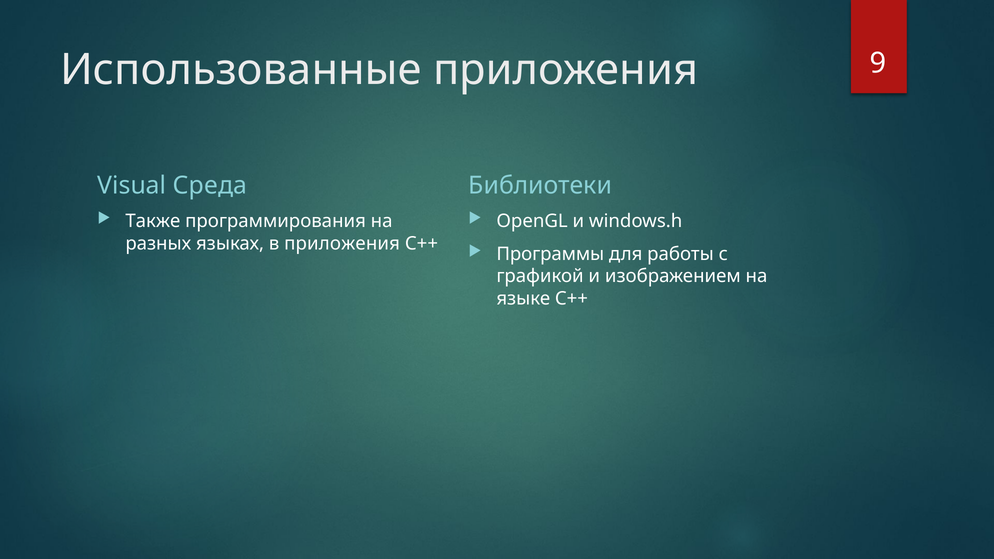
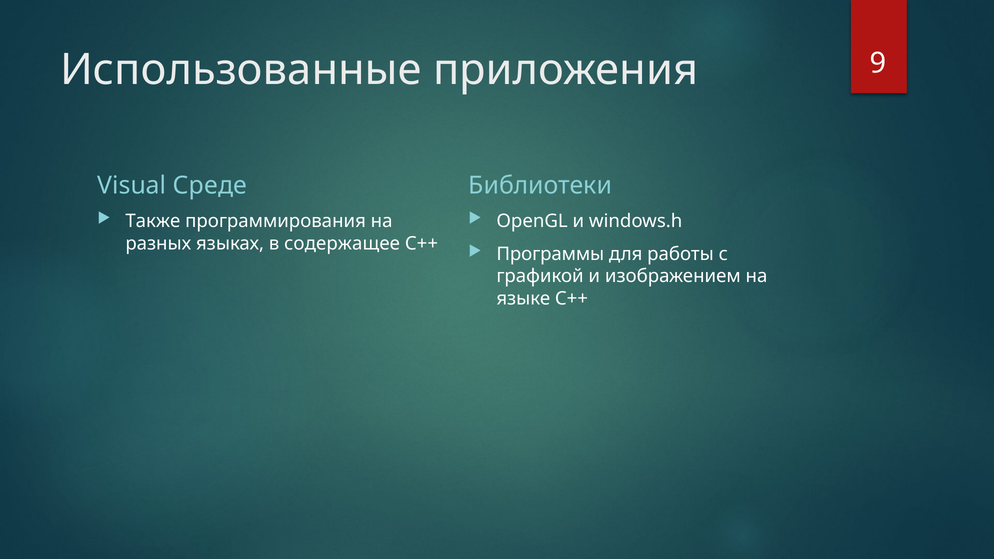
Среда: Среда -> Среде (210, 185)
в приложения: приложения -> содержащее (342, 244)
